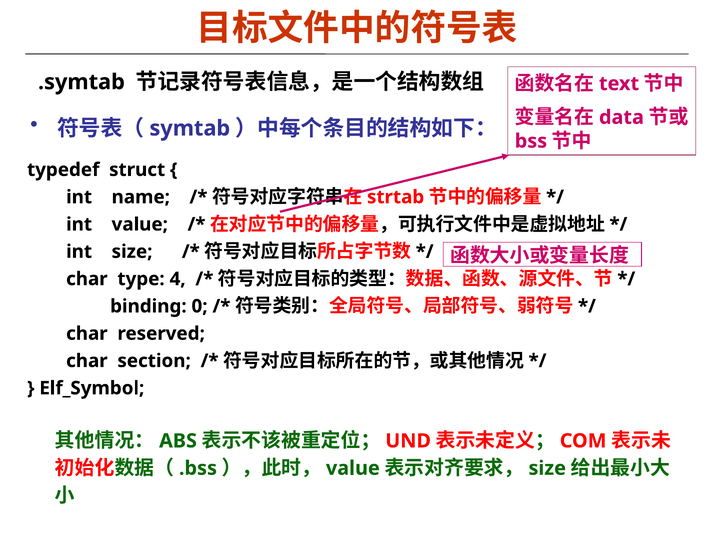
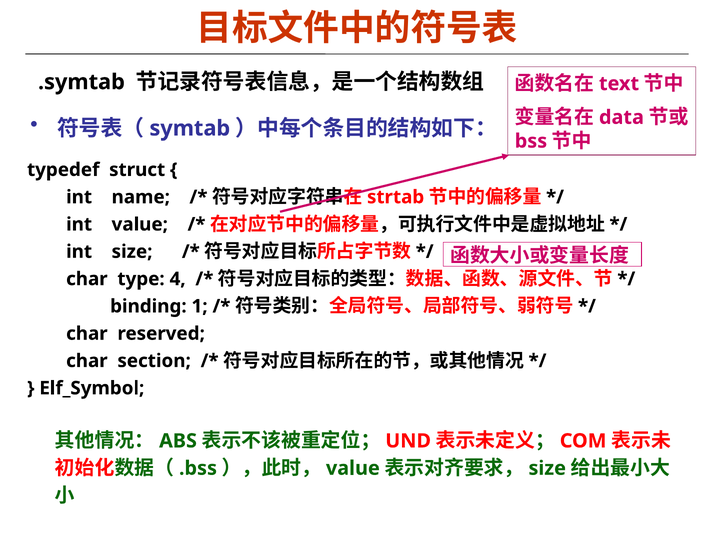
0: 0 -> 1 (200, 307)
